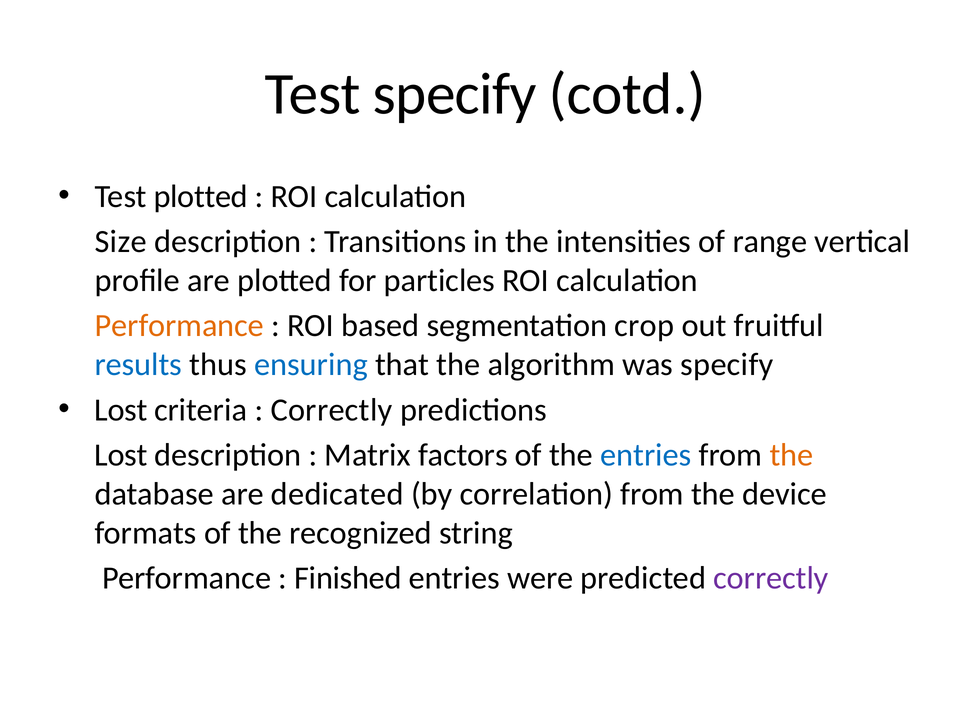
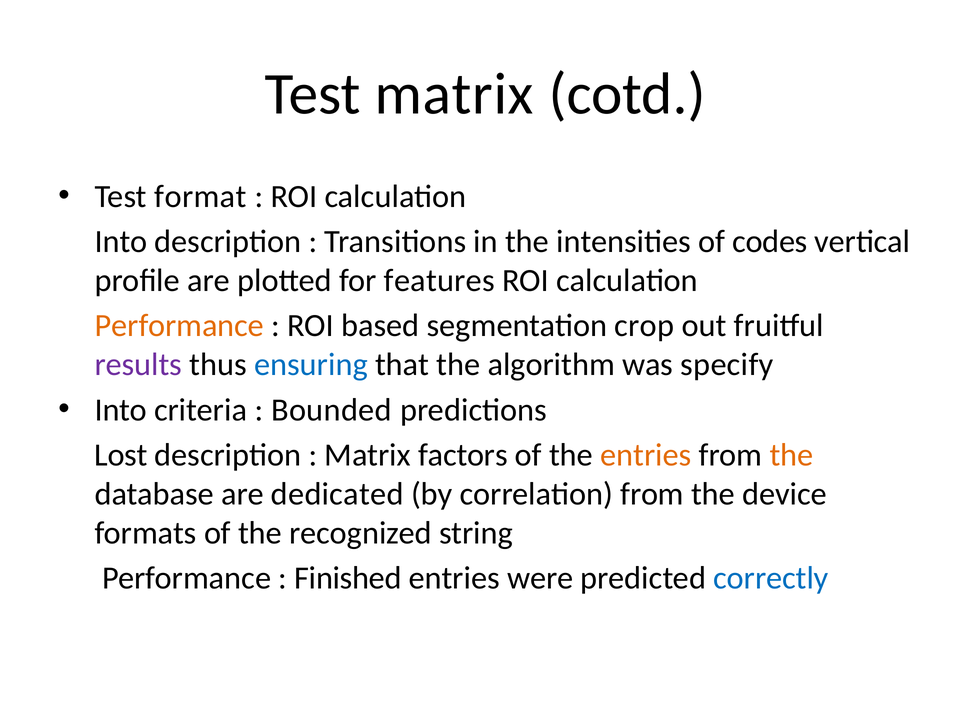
Test specify: specify -> matrix (454, 94)
Test plotted: plotted -> format (200, 196)
Size: Size -> Into (121, 242)
range: range -> codes (770, 242)
particles: particles -> features (439, 281)
results colour: blue -> purple (138, 365)
Lost: Lost -> Into (121, 410)
Correctly: Correctly -> Bounded (331, 410)
entries colour: blue -> orange (646, 455)
correctly colour: purple -> blue (771, 578)
